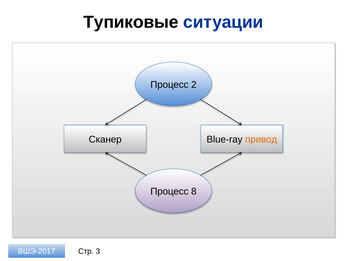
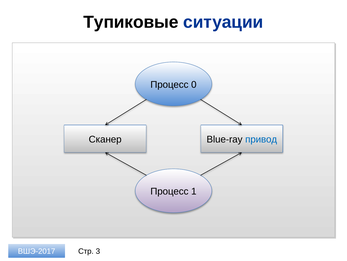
2: 2 -> 0 (194, 84)
привод colour: orange -> blue (261, 139)
8: 8 -> 1 (194, 191)
